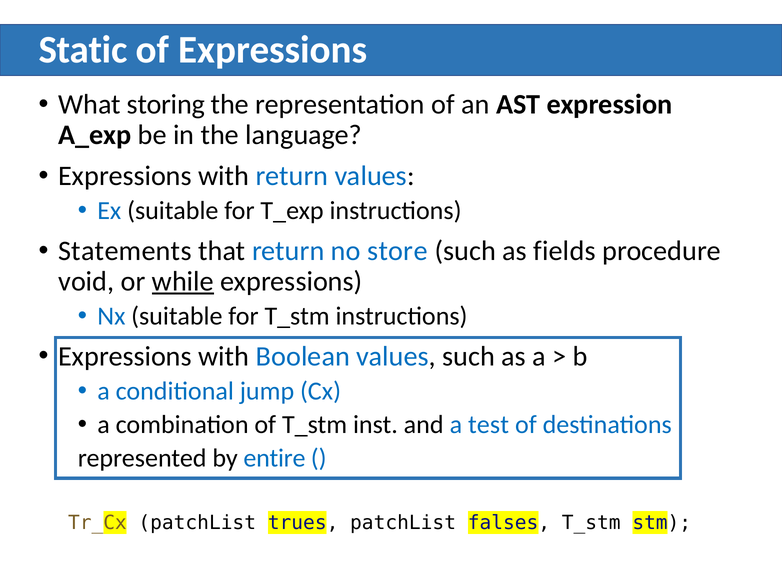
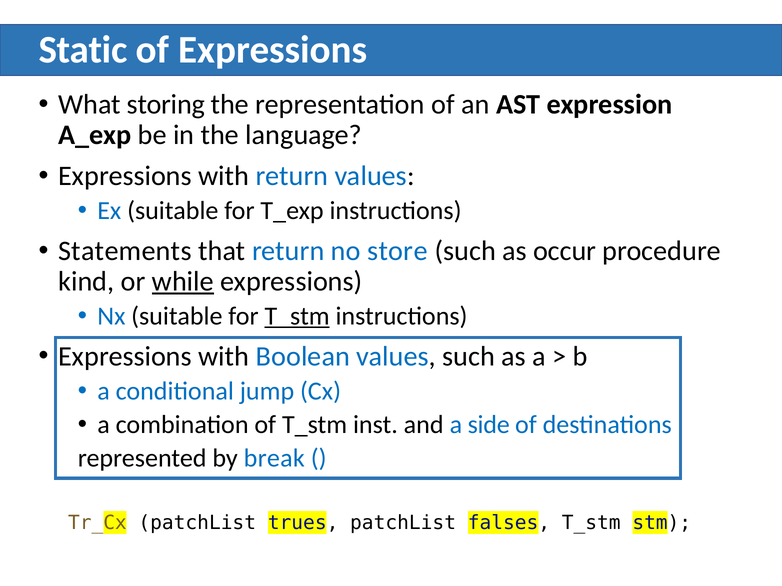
fields: fields -> occur (565, 251)
void: void -> kind (86, 282)
T_stm underline: none -> present (297, 316)
test: test -> side (489, 425)
entire: entire -> break (274, 458)
